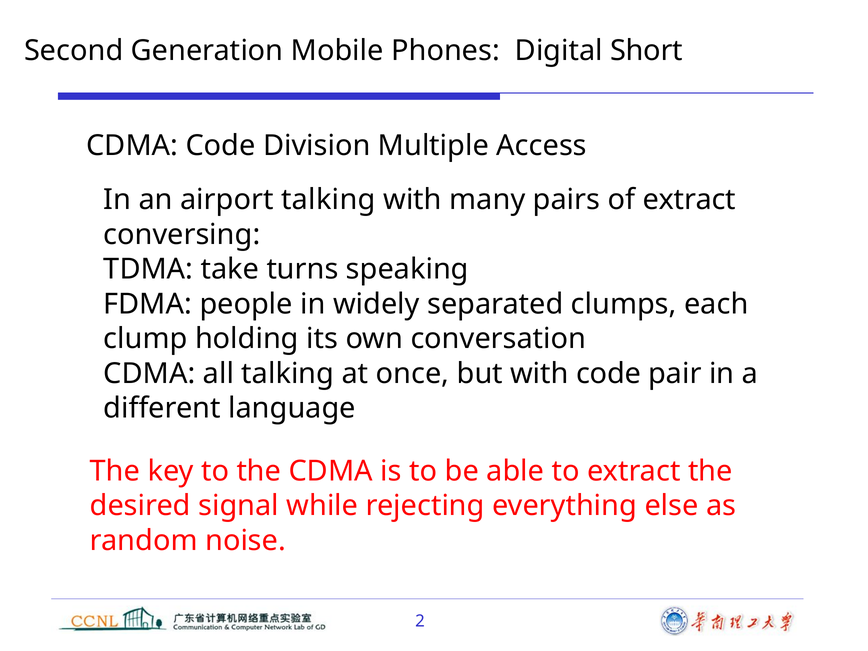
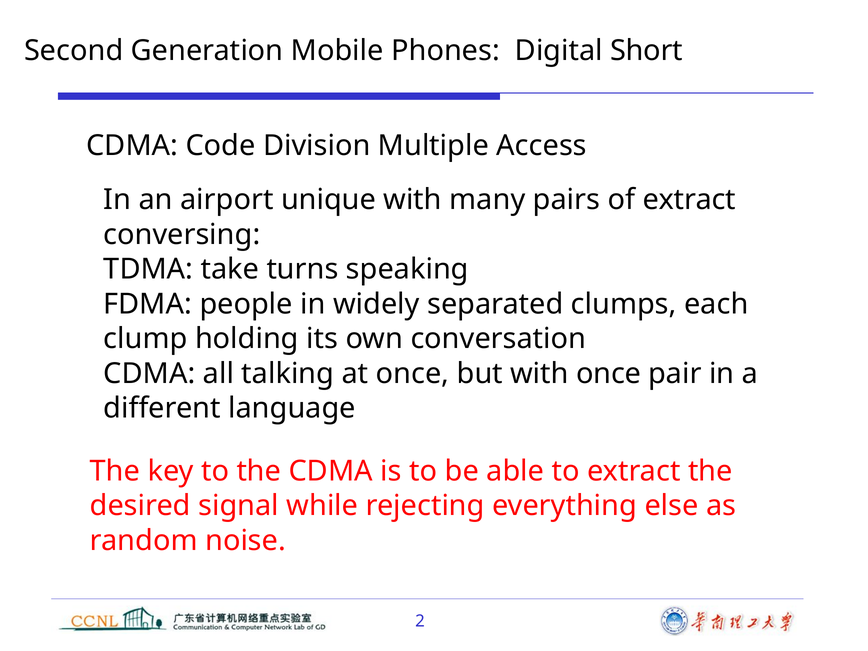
airport talking: talking -> unique (328, 200)
with code: code -> once (609, 374)
